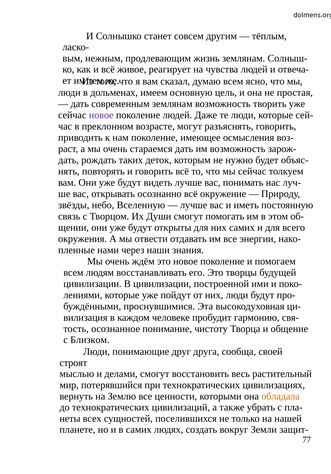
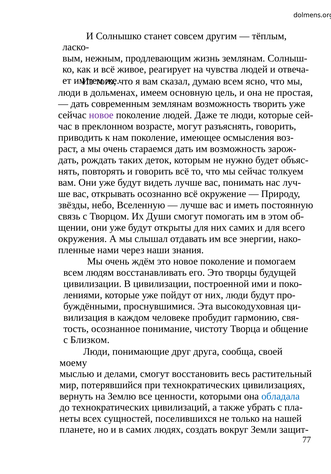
отвести: отвести -> слышал (151, 238)
строят: строят -> моему (73, 362)
обладала colour: orange -> blue (281, 395)
